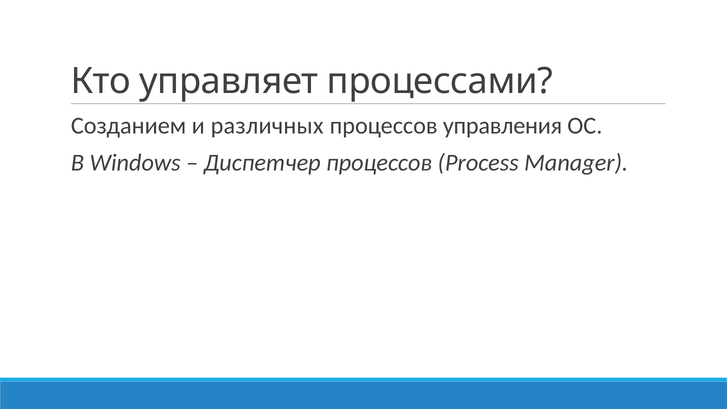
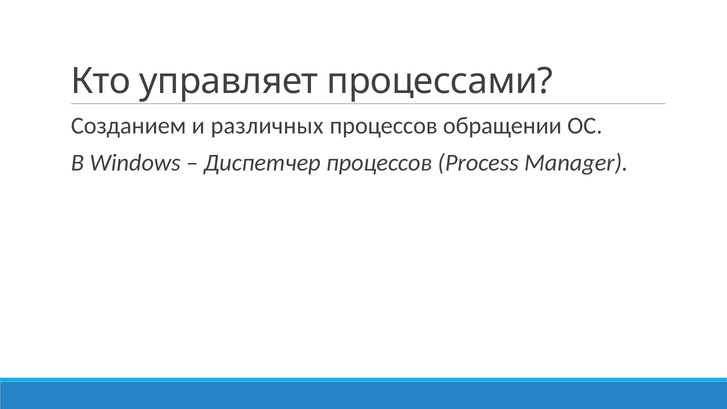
управления: управления -> обращении (502, 126)
